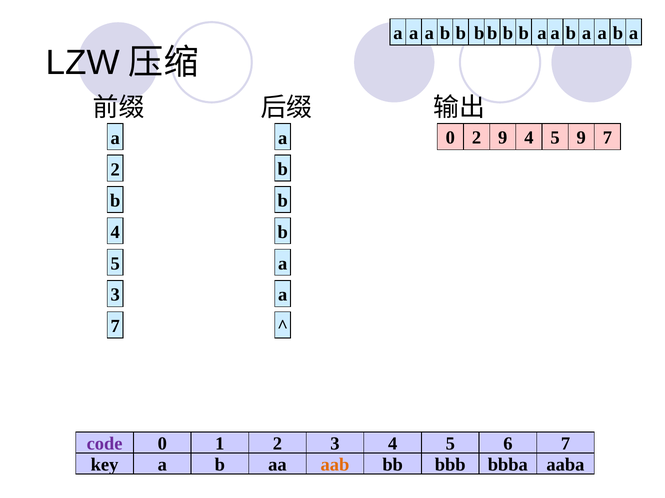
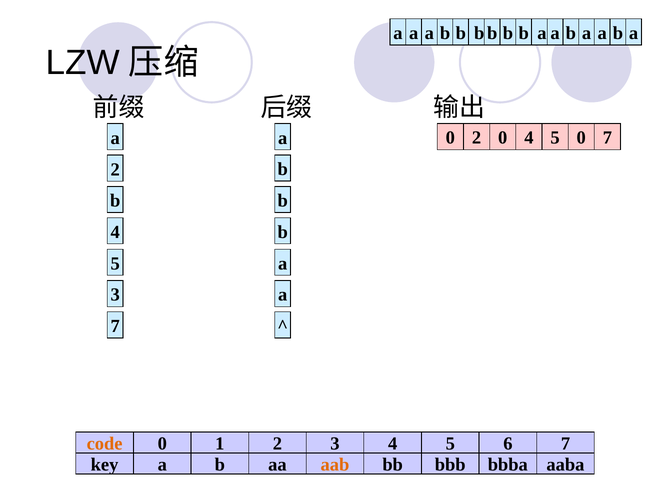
2 9: 9 -> 0 (503, 138)
5 9: 9 -> 0 (581, 138)
code colour: purple -> orange (105, 445)
